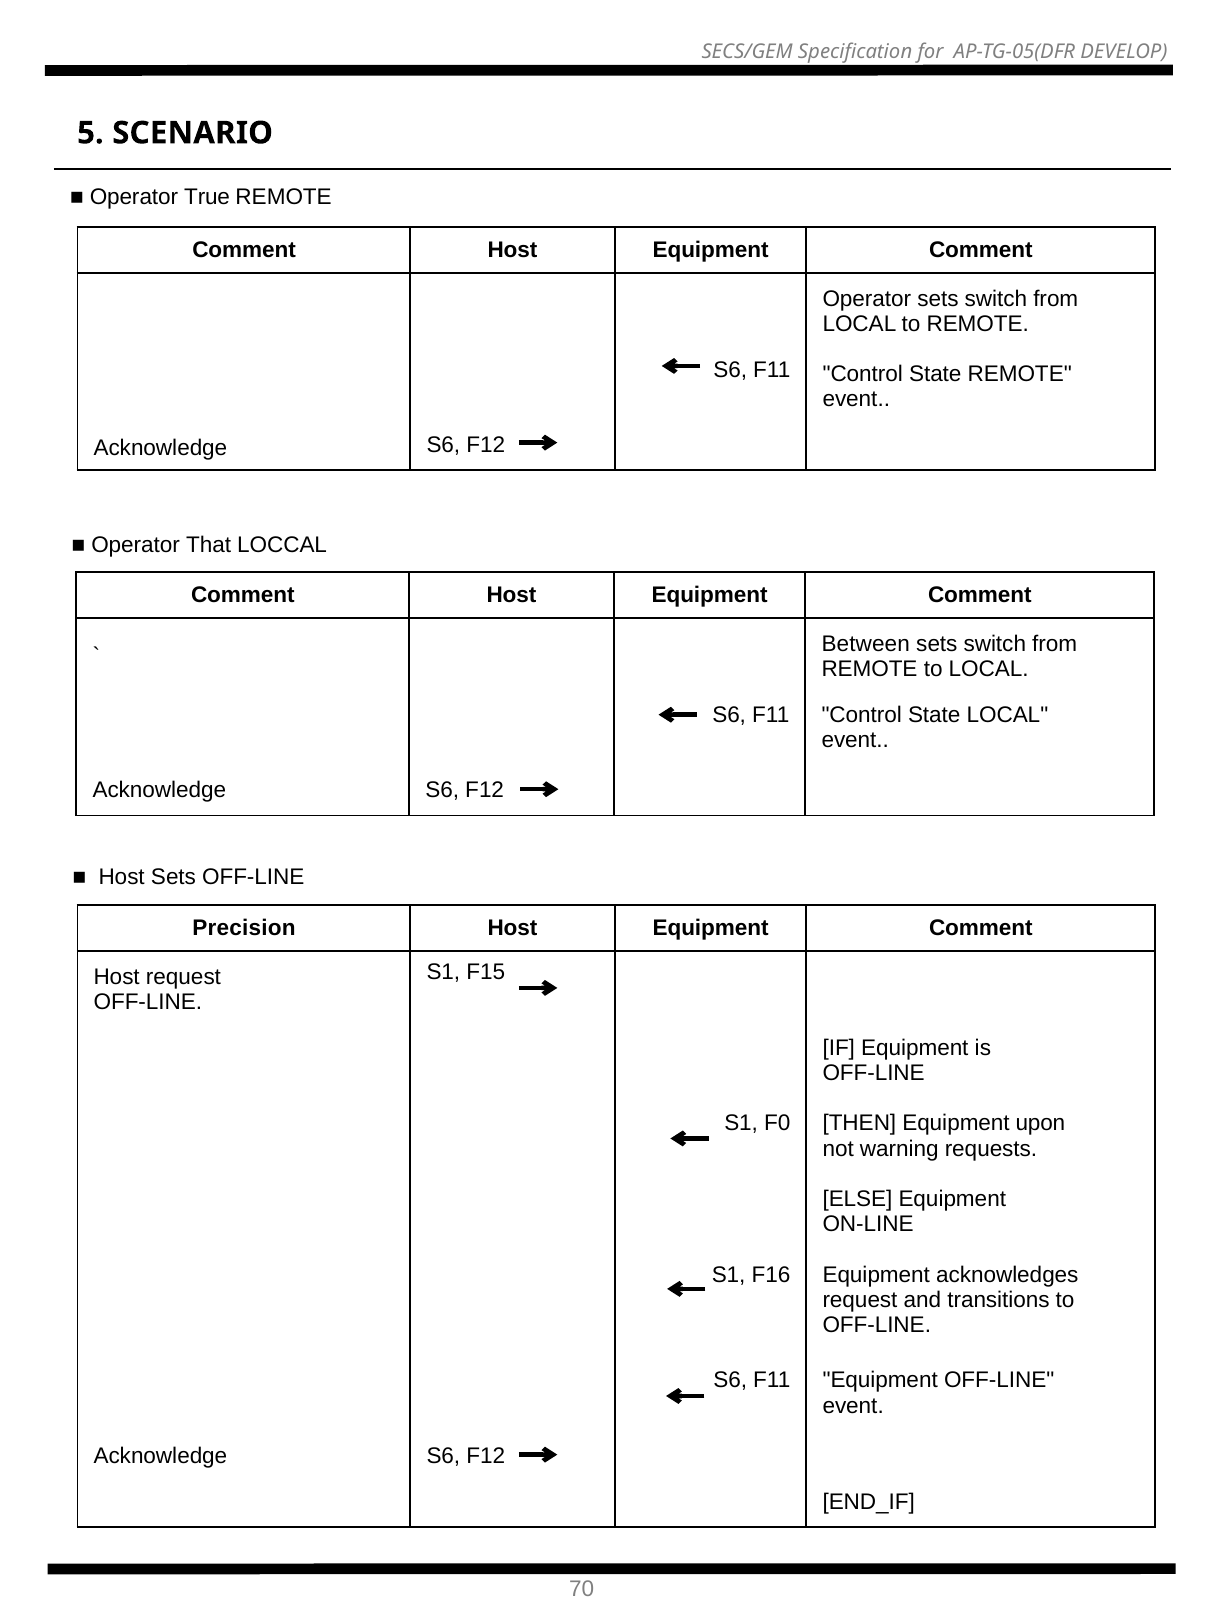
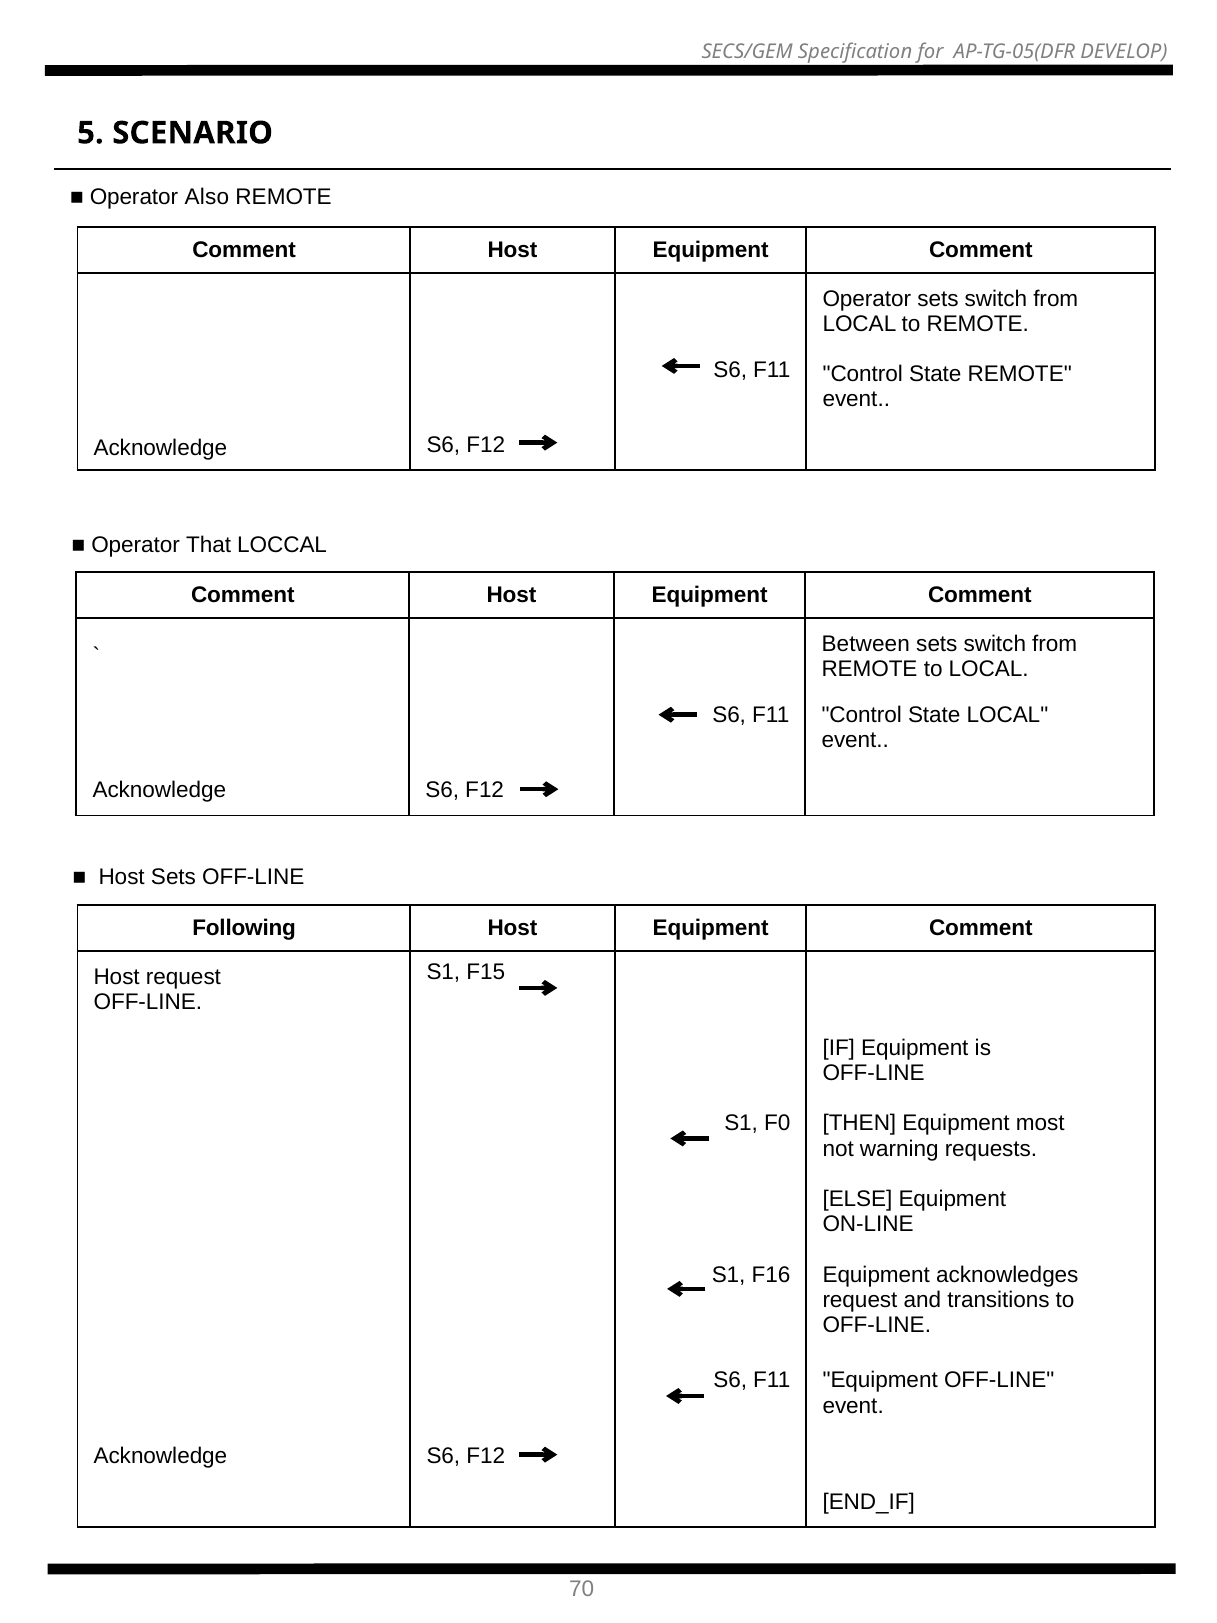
True: True -> Also (207, 197)
Precision: Precision -> Following (244, 928)
upon: upon -> most (1040, 1123)
